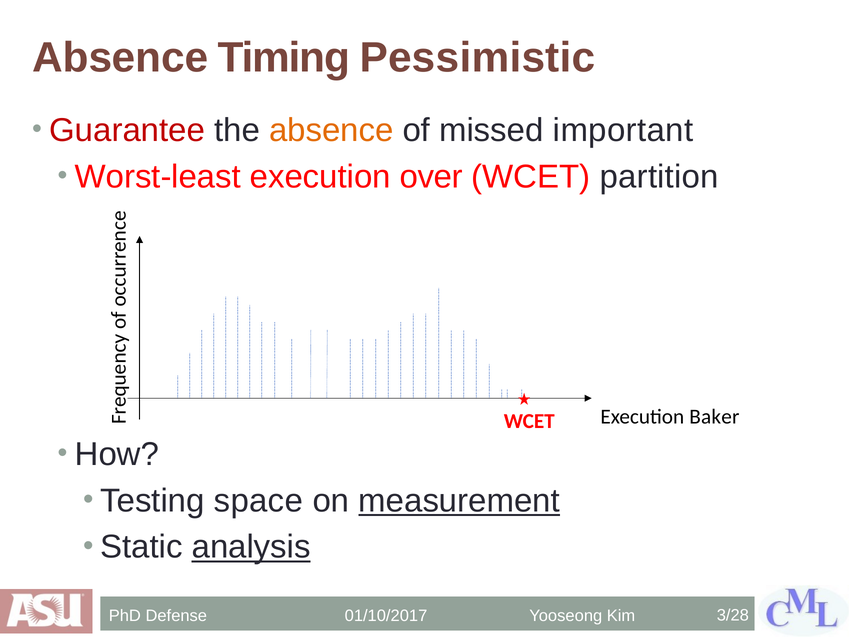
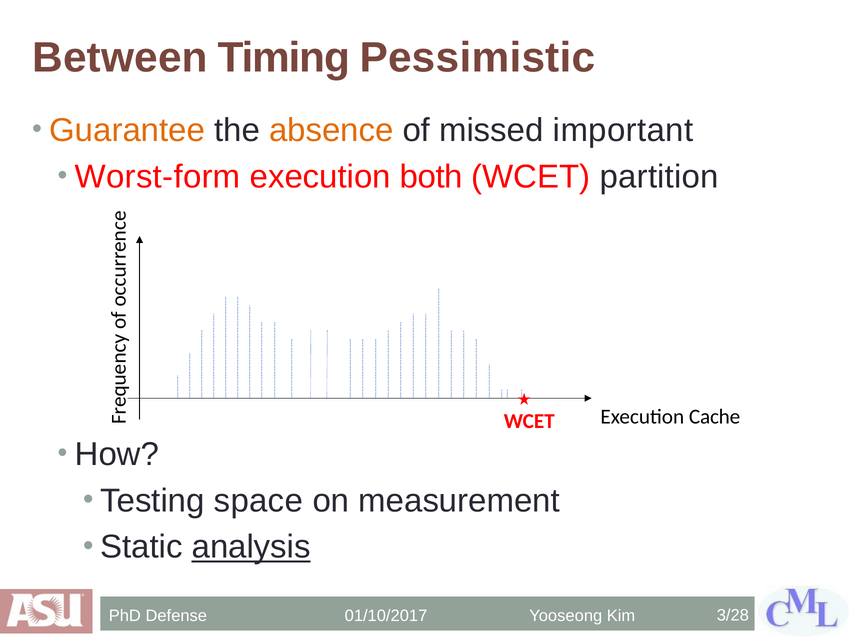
Absence: Absence -> Between (120, 58)
Guarantee colour: red -> orange (127, 131)
Worst-least: Worst-least -> Worst-form (158, 177)
over: over -> both (431, 177)
Baker: Baker -> Cache (715, 416)
measurement underline: present -> none (459, 501)
